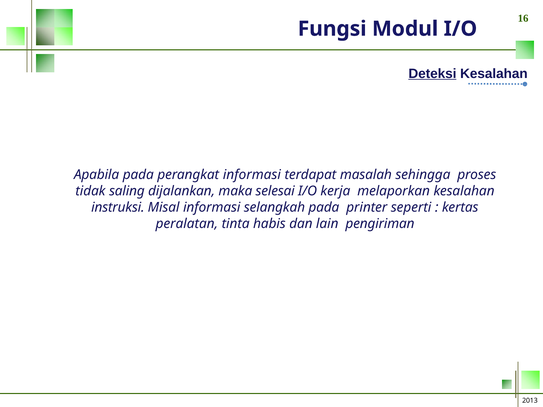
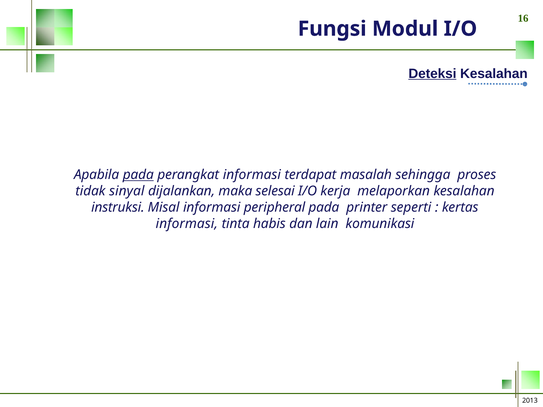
pada underline: none -> present (138, 175)
saling: saling -> sinyal (127, 191)
selangkah: selangkah -> peripheral (274, 208)
peralatan: peralatan -> informasi (187, 224)
pengiriman: pengiriman -> komunikasi (380, 224)
